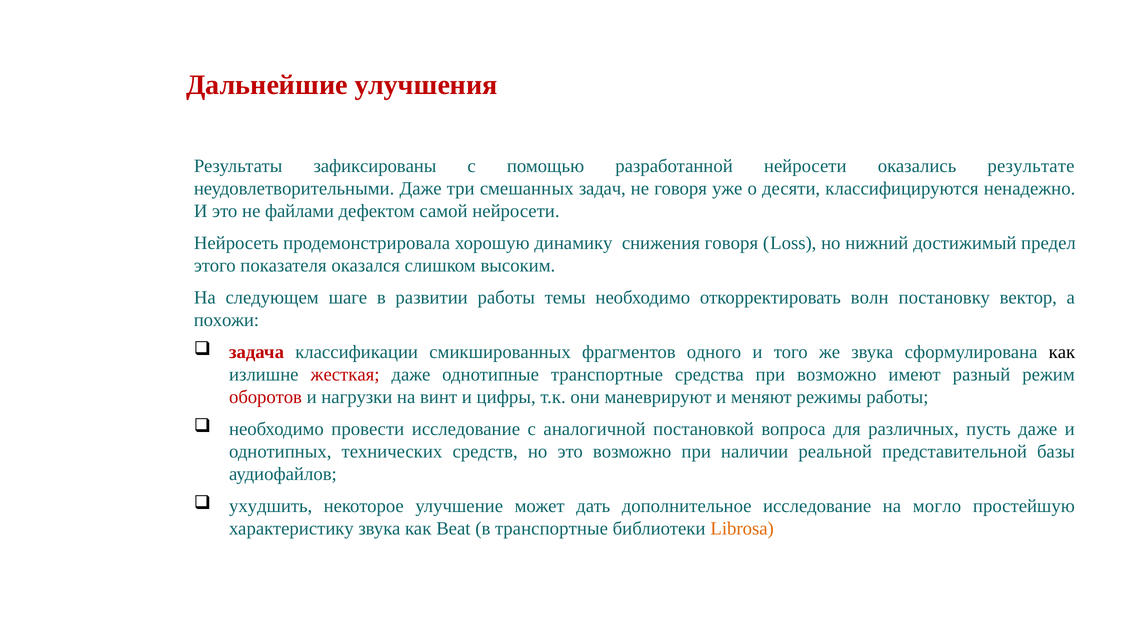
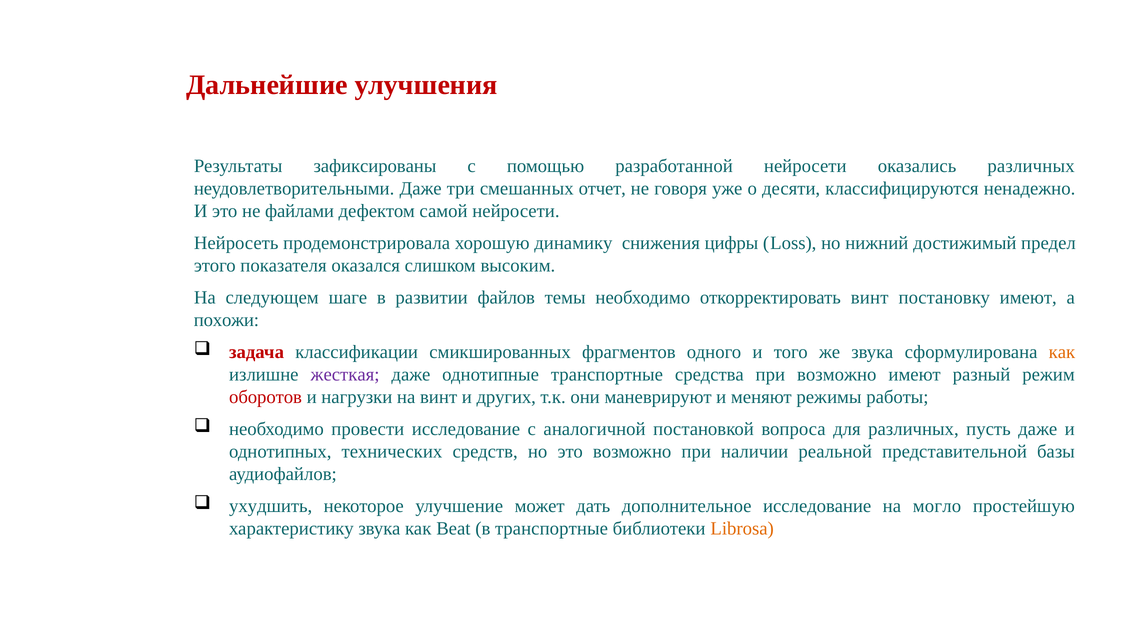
оказались результате: результате -> различных (1031, 166)
задач: задач -> отчет (602, 188)
снижения говоря: говоря -> цифры (731, 243)
развитии работы: работы -> файлов (506, 297)
откорректировать волн: волн -> винт (870, 297)
постановку вектор: вектор -> имеют (1028, 297)
как colour: black -> orange (1062, 352)
жесткая colour: red -> purple (345, 374)
цифры: цифры -> других (506, 397)
